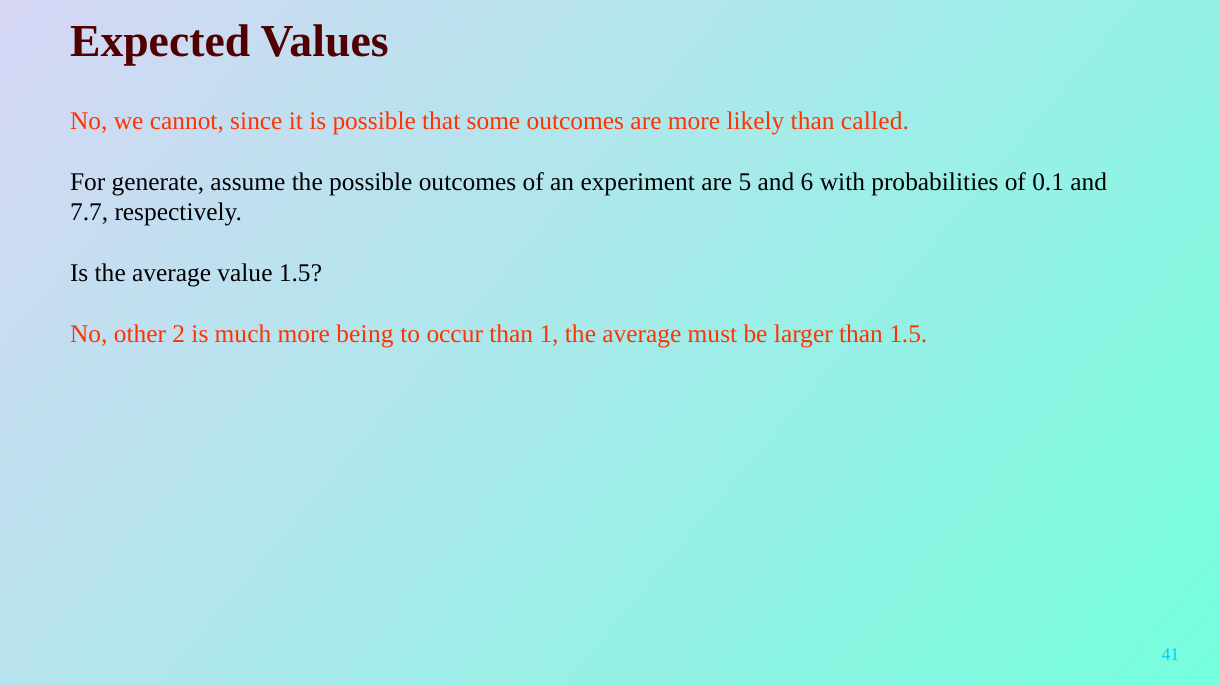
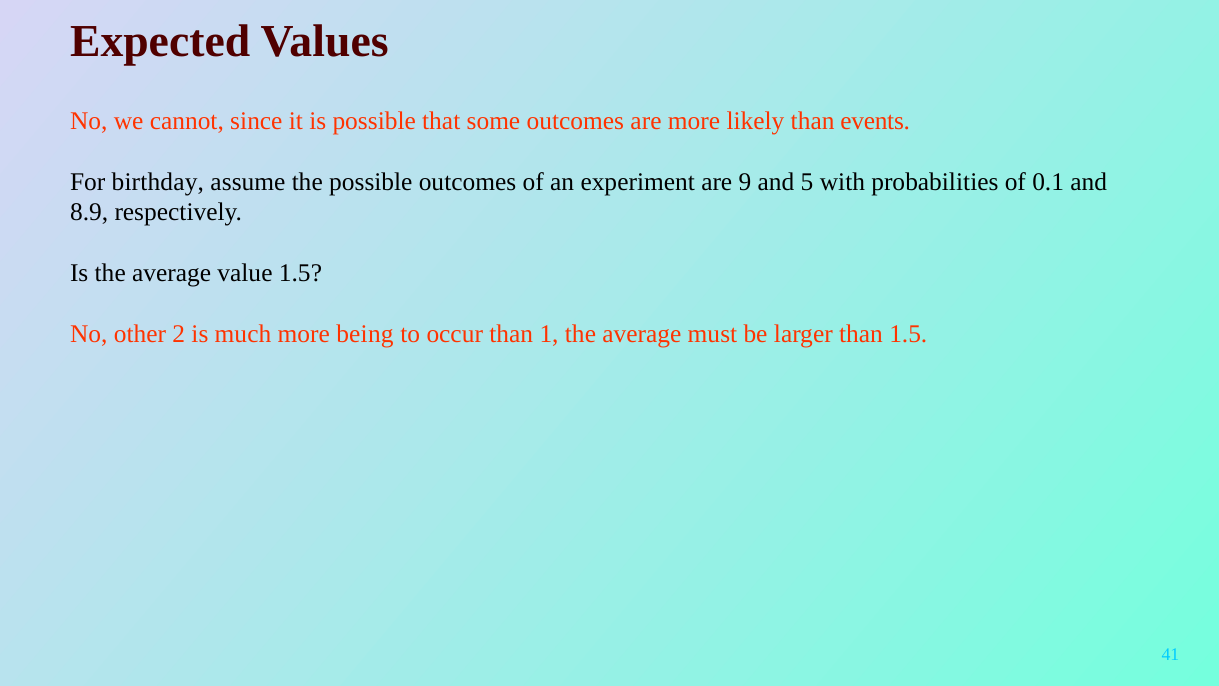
called: called -> events (875, 121)
generate: generate -> birthday (158, 182)
5: 5 -> 9 (745, 182)
6: 6 -> 5 (807, 182)
7.7: 7.7 -> 8.9 (89, 212)
